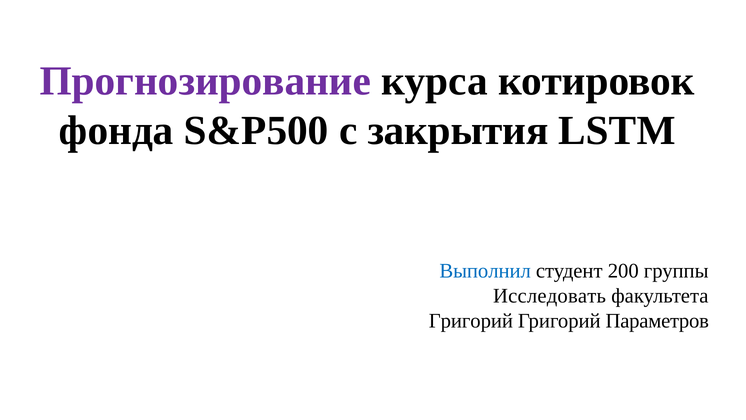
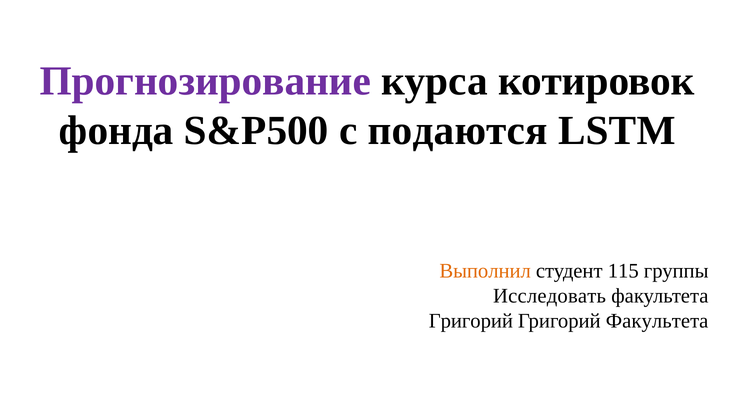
закрытия: закрытия -> подаются (458, 131)
Выполнил colour: blue -> orange (485, 271)
200: 200 -> 115 (623, 271)
Григорий Параметров: Параметров -> Факультета (657, 320)
